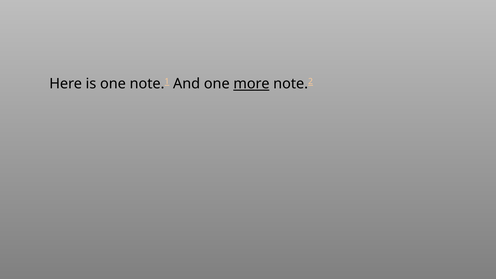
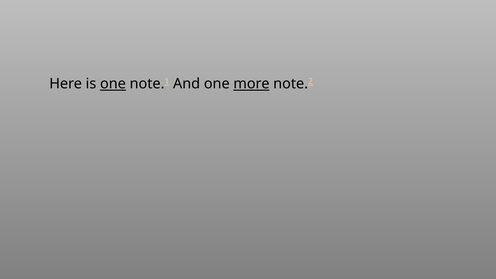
one underline: none -> present (113, 84)
